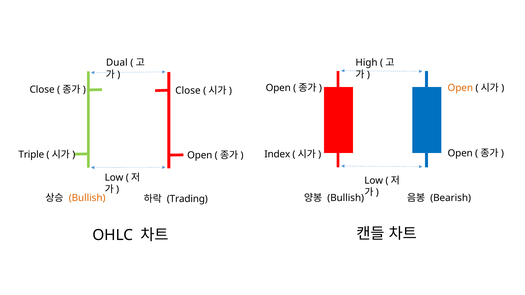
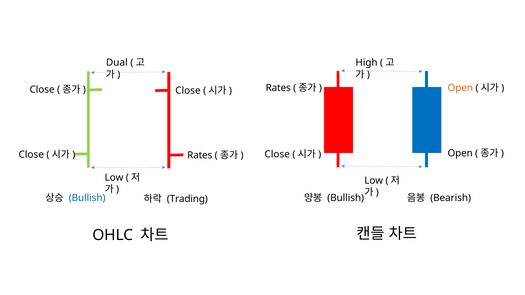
Open: Open -> Rates (278, 88)
Index: Index -> Close (277, 155)
Triple: Triple -> Close (31, 155)
Open: Open -> Rates (200, 156)
Bullish colour: orange -> blue (87, 198)
